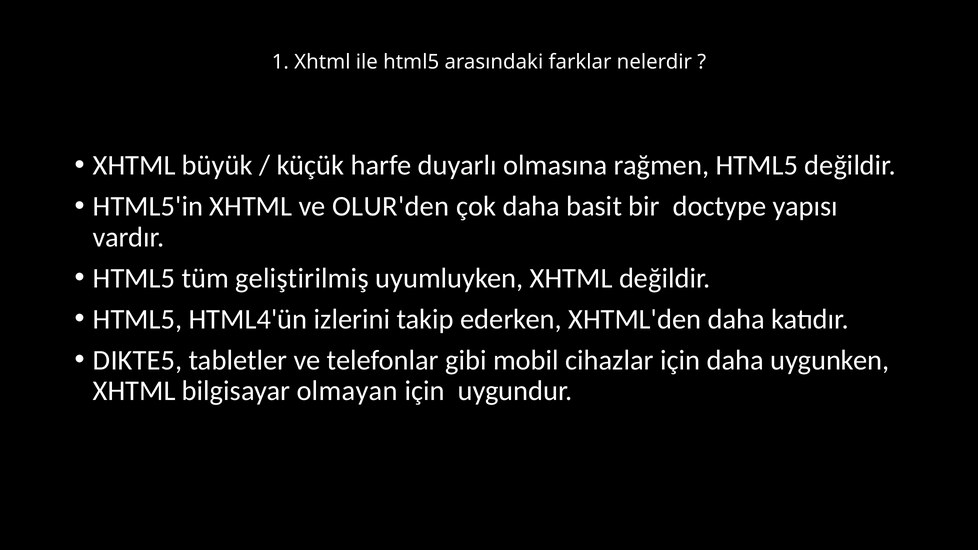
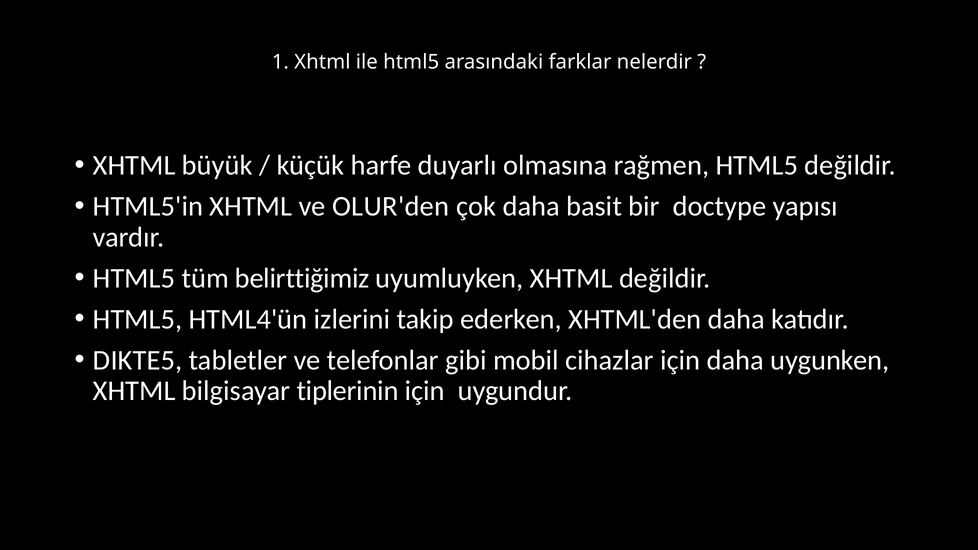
geliştirilmiş: geliştirilmiş -> belirttiğimiz (302, 278)
olmayan: olmayan -> tiplerinin (348, 391)
